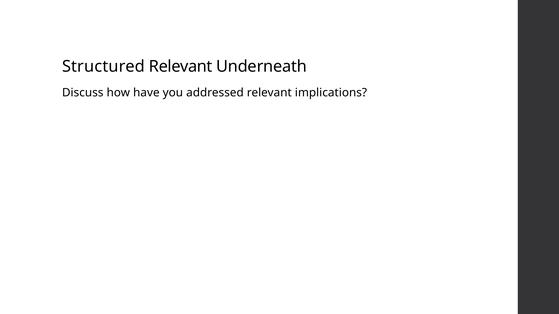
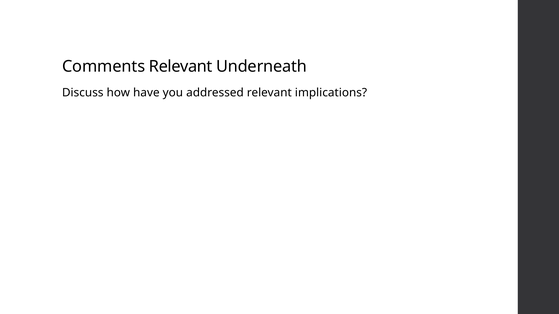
Structured: Structured -> Comments (104, 67)
